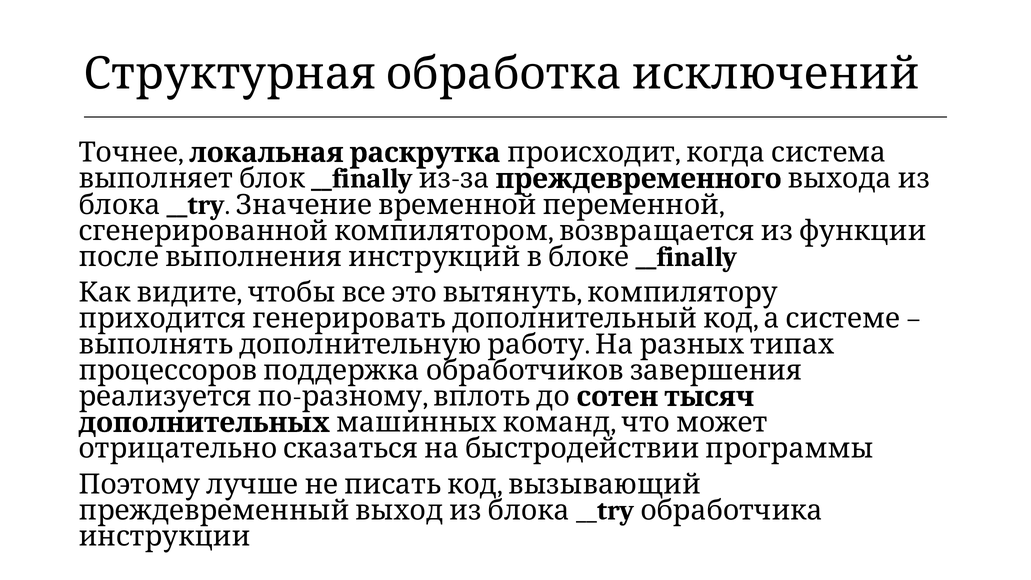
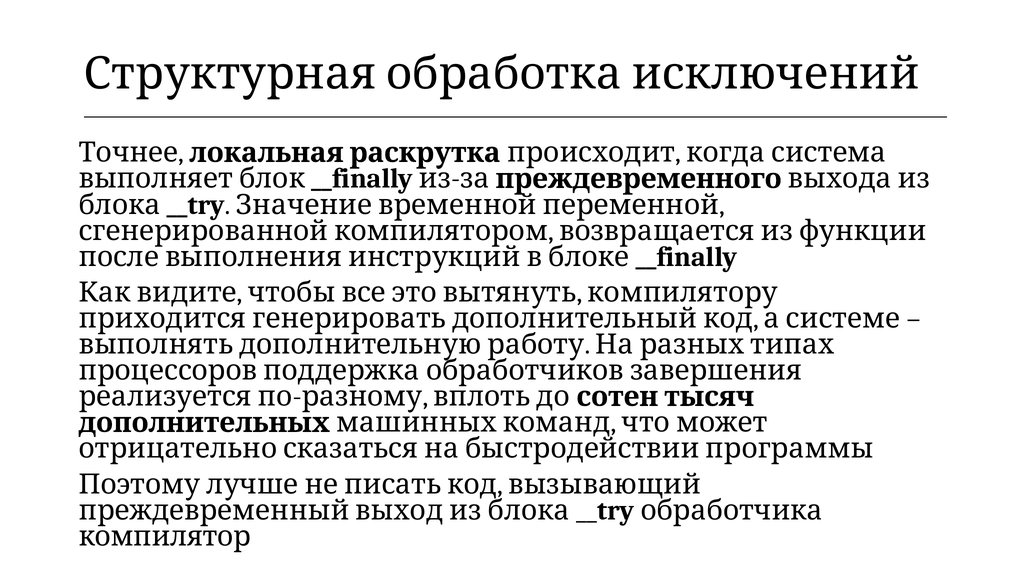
инструкции: инструкции -> компилятор (165, 536)
